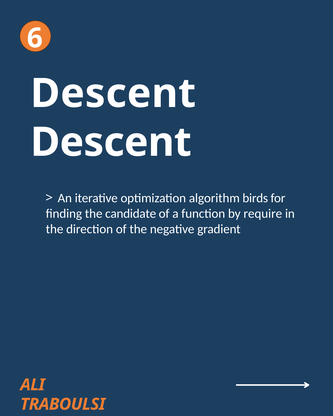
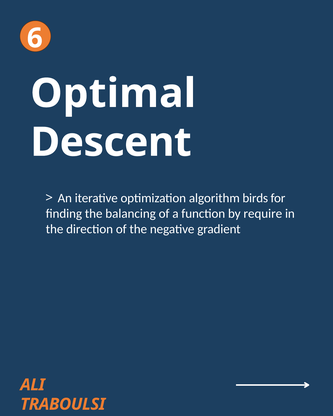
Descent: Descent -> Optimal (113, 94)
candidate: candidate -> balancing (131, 214)
